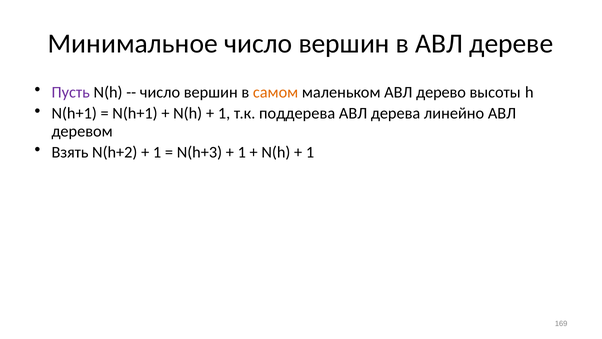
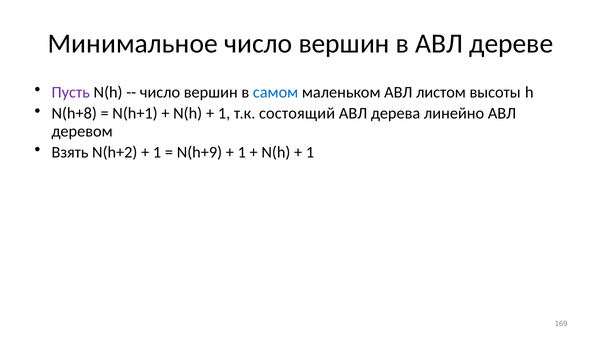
самом colour: orange -> blue (276, 92)
маленьком АВЛ дерево: дерево -> листом (441, 92)
N(h+1: N(h+1 -> N(h+8 (74, 113)
поддерева: поддерева -> состоящий (297, 113)
N(h+3: N(h+3 -> N(h+9 (199, 152)
